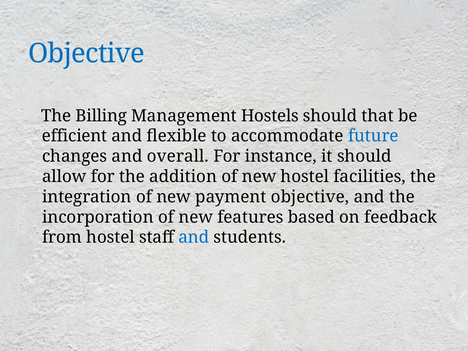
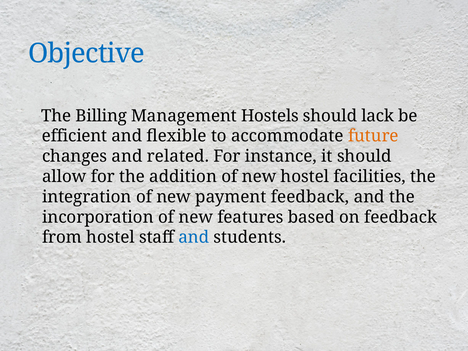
that: that -> lack (378, 116)
future colour: blue -> orange (373, 136)
overall: overall -> related (178, 156)
payment objective: objective -> feedback (310, 197)
